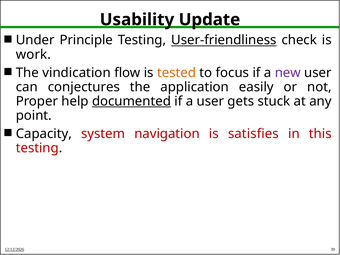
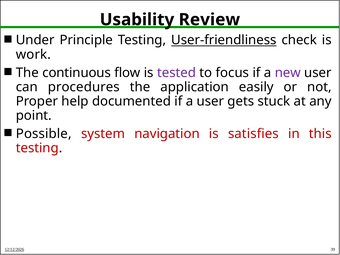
Update: Update -> Review (209, 20)
vindication: vindication -> continuous (77, 73)
tested colour: orange -> purple (176, 73)
conjectures: conjectures -> procedures (84, 87)
documented underline: present -> none (131, 101)
Capacity: Capacity -> Possible (44, 134)
